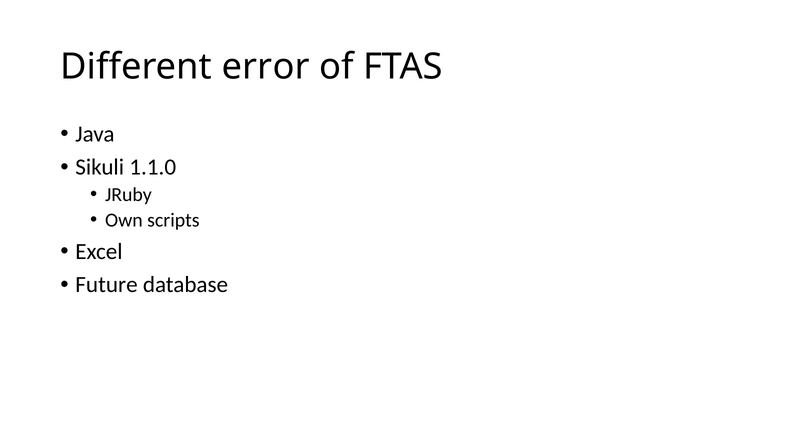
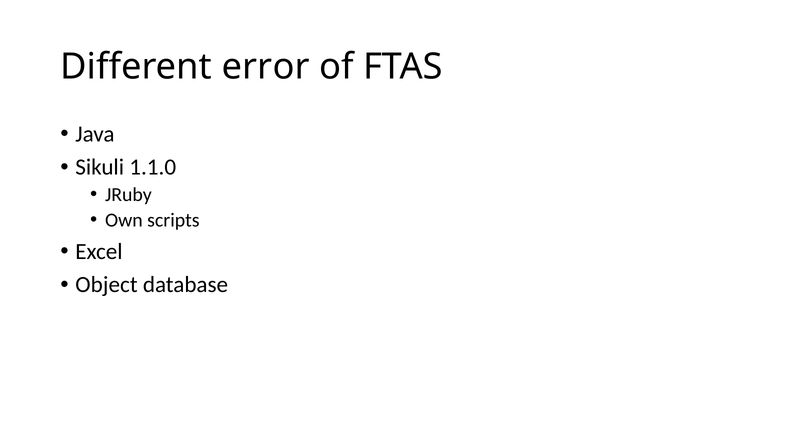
Future: Future -> Object (106, 285)
